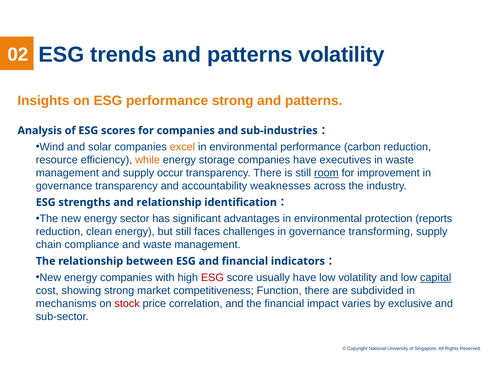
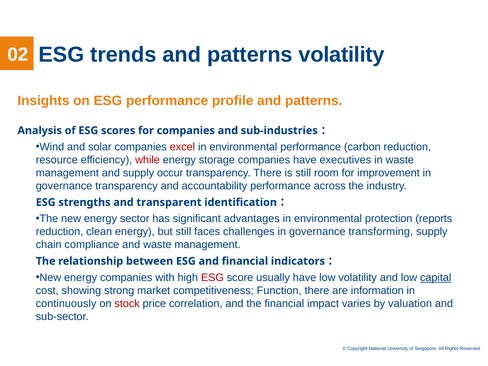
performance strong: strong -> profile (233, 101)
excel colour: orange -> red (182, 147)
while colour: orange -> red (148, 160)
room underline: present -> none (326, 173)
accountability weaknesses: weaknesses -> performance (281, 186)
and relationship: relationship -> transparent (169, 202)
subdivided: subdivided -> information (377, 291)
mechanisms: mechanisms -> continuously (66, 304)
exclusive: exclusive -> valuation (410, 304)
